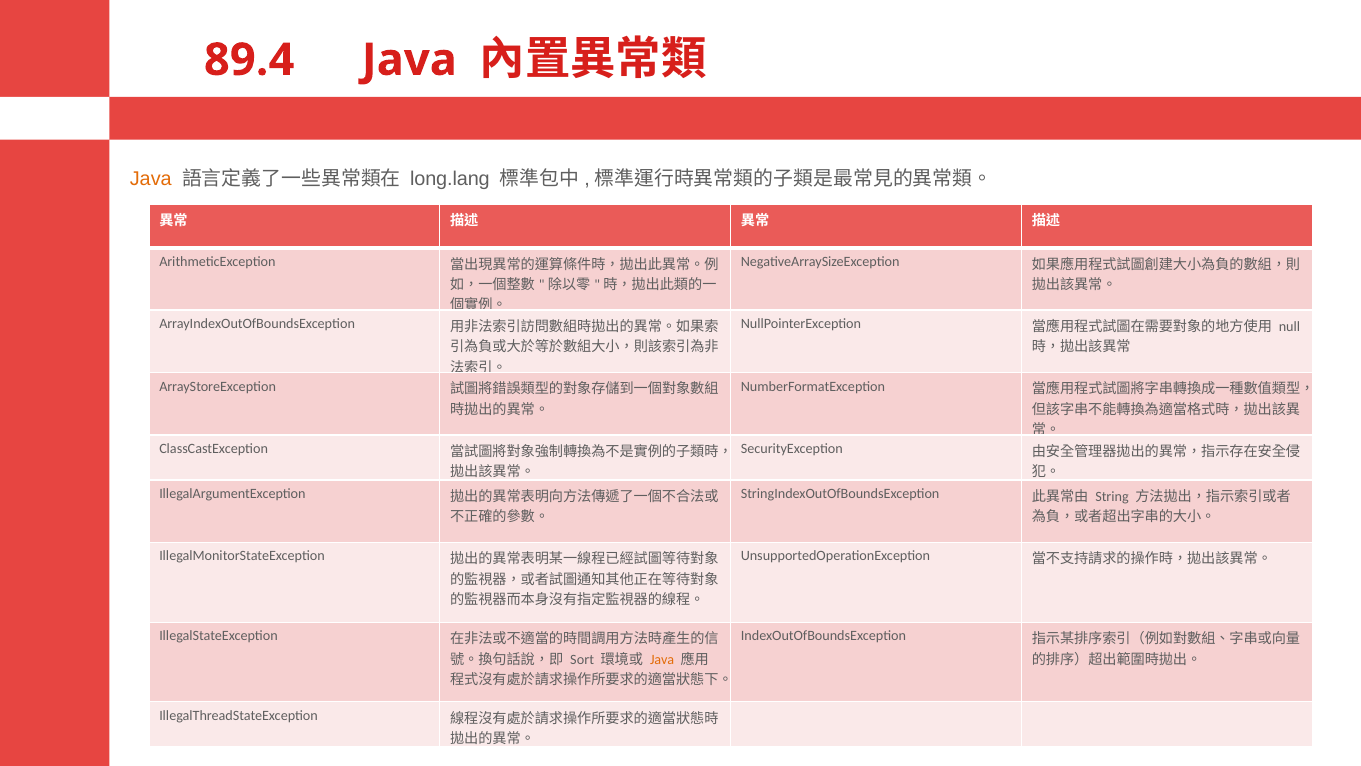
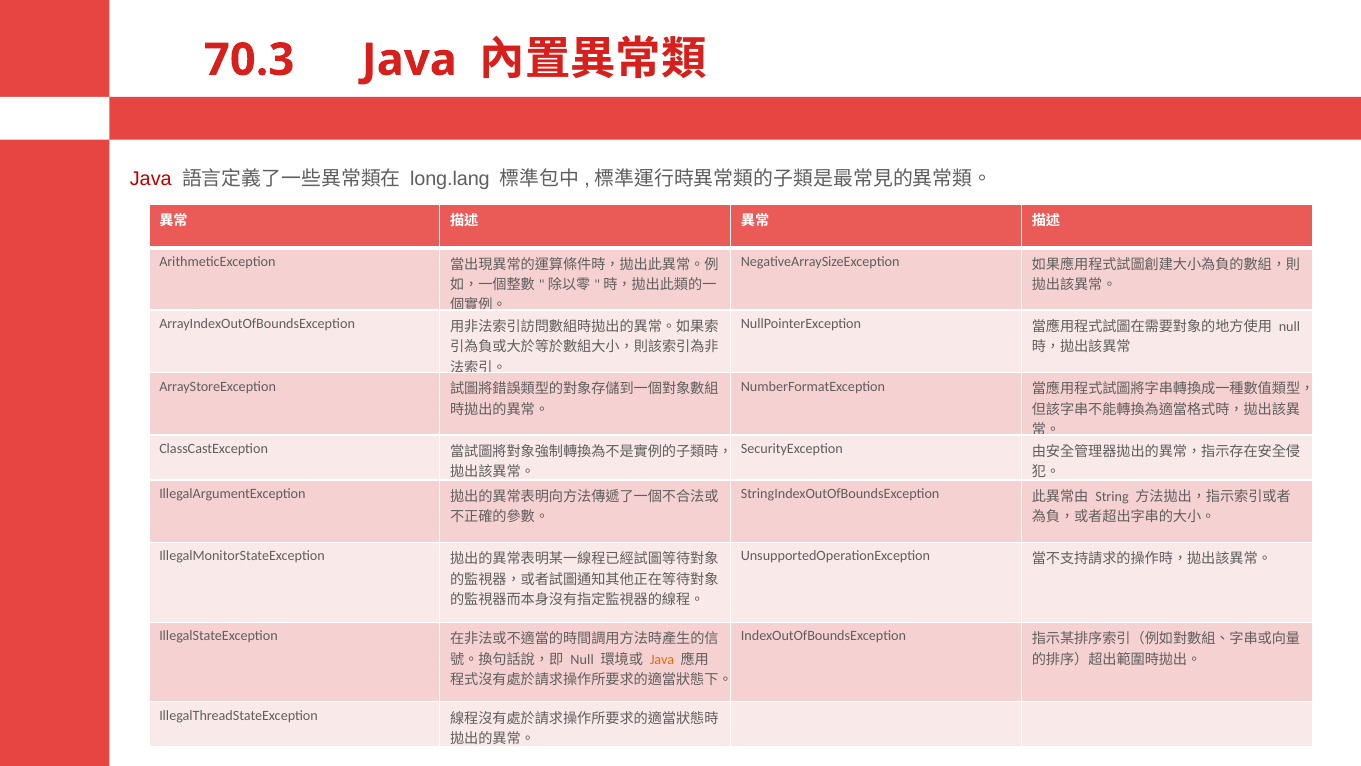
89.4: 89.4 -> 70.3 (249, 60)
Java colour: orange -> red (151, 178)
Sort: Sort -> Null (582, 659)
